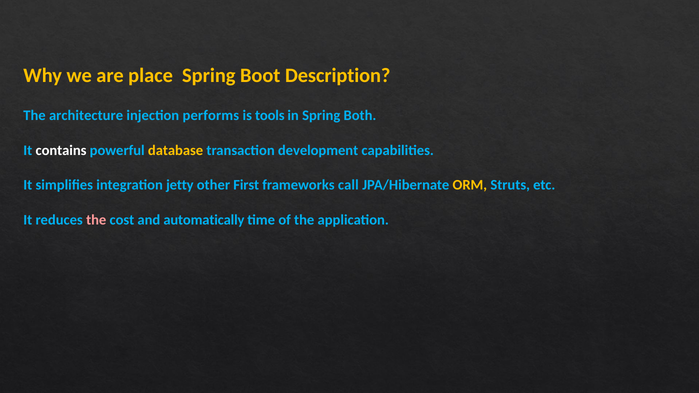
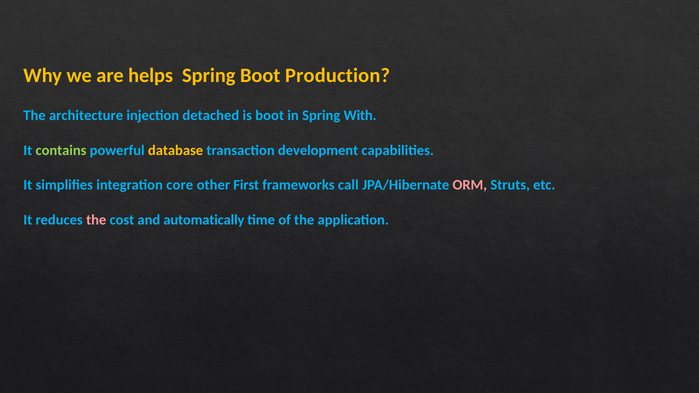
place: place -> helps (151, 76)
Description: Description -> Production (338, 76)
performs: performs -> detached (211, 115)
is tools: tools -> boot (270, 115)
Both: Both -> With (360, 115)
contains colour: white -> light green (61, 150)
jetty: jetty -> core (180, 185)
ORM colour: yellow -> pink (470, 185)
